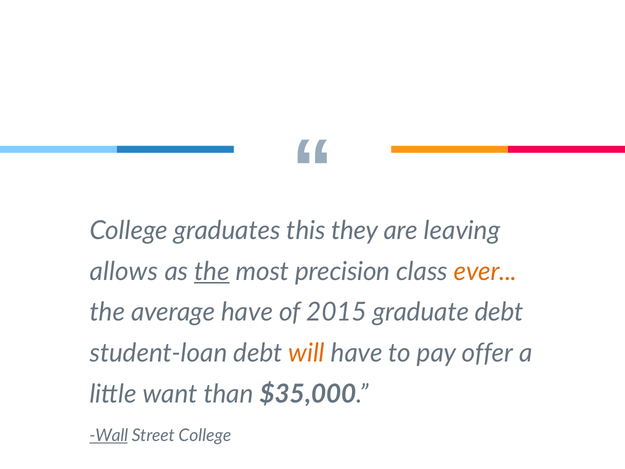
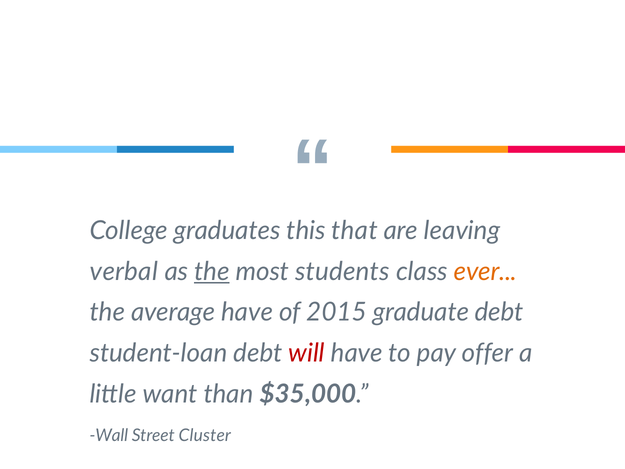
they: they -> that (355, 230)
allows: allows -> verbal (124, 271)
precision: precision -> students (342, 271)
will colour: orange -> red (307, 353)
Wall underline: present -> none (109, 436)
Street College: College -> Cluster (205, 436)
